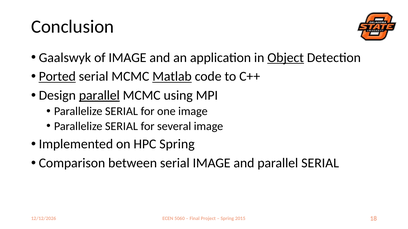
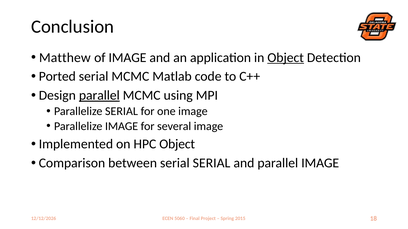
Gaalswyk: Gaalswyk -> Matthew (65, 58)
Ported underline: present -> none (57, 77)
Matlab underline: present -> none (172, 77)
SERIAL: SERIAL -> IMAGE (122, 126)
HPC Spring: Spring -> Object (177, 144)
serial IMAGE: IMAGE -> SERIAL (212, 163)
parallel SERIAL: SERIAL -> IMAGE (320, 163)
